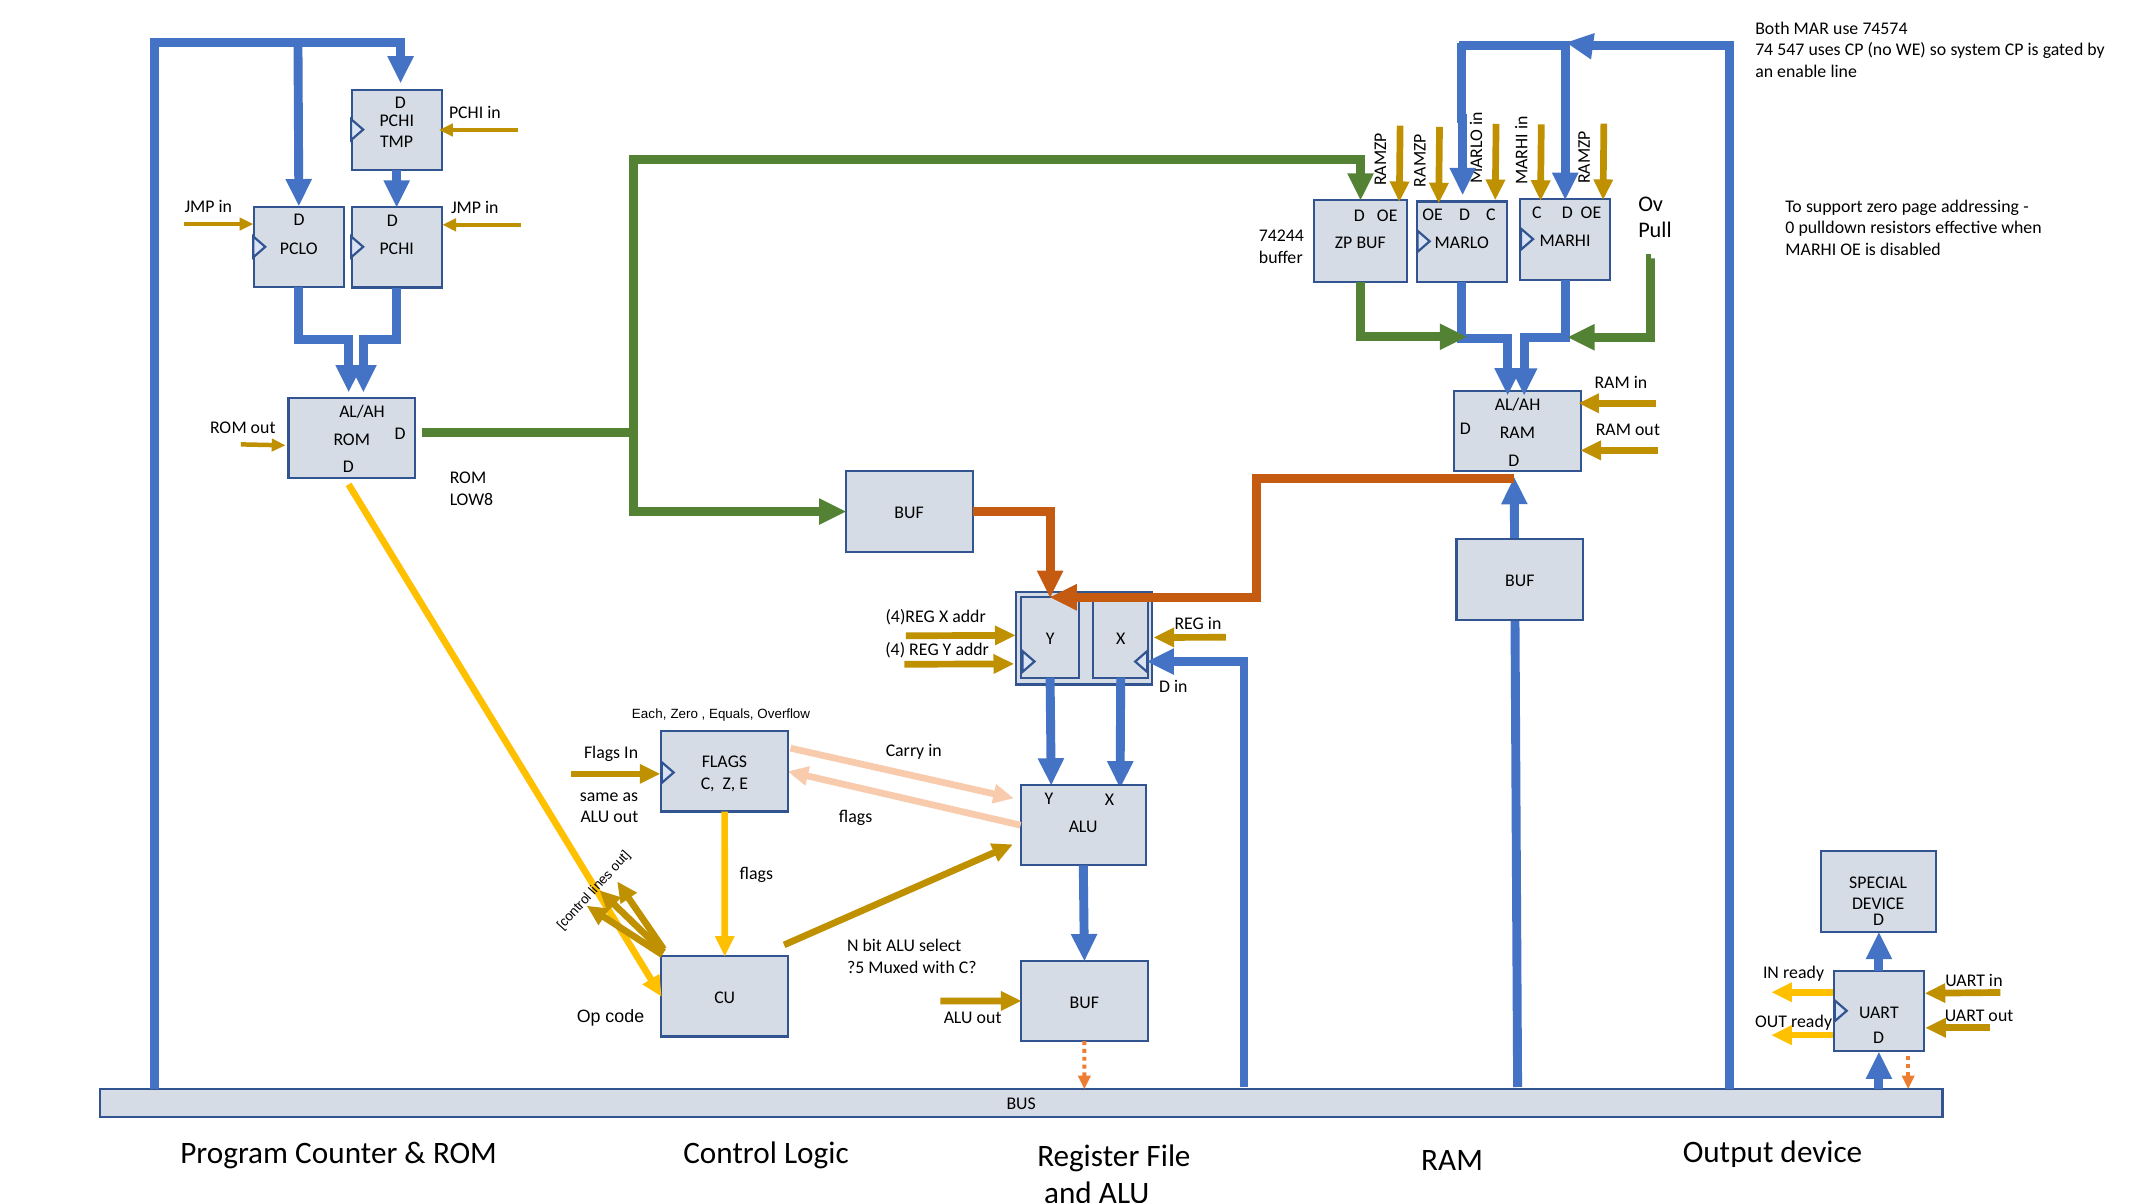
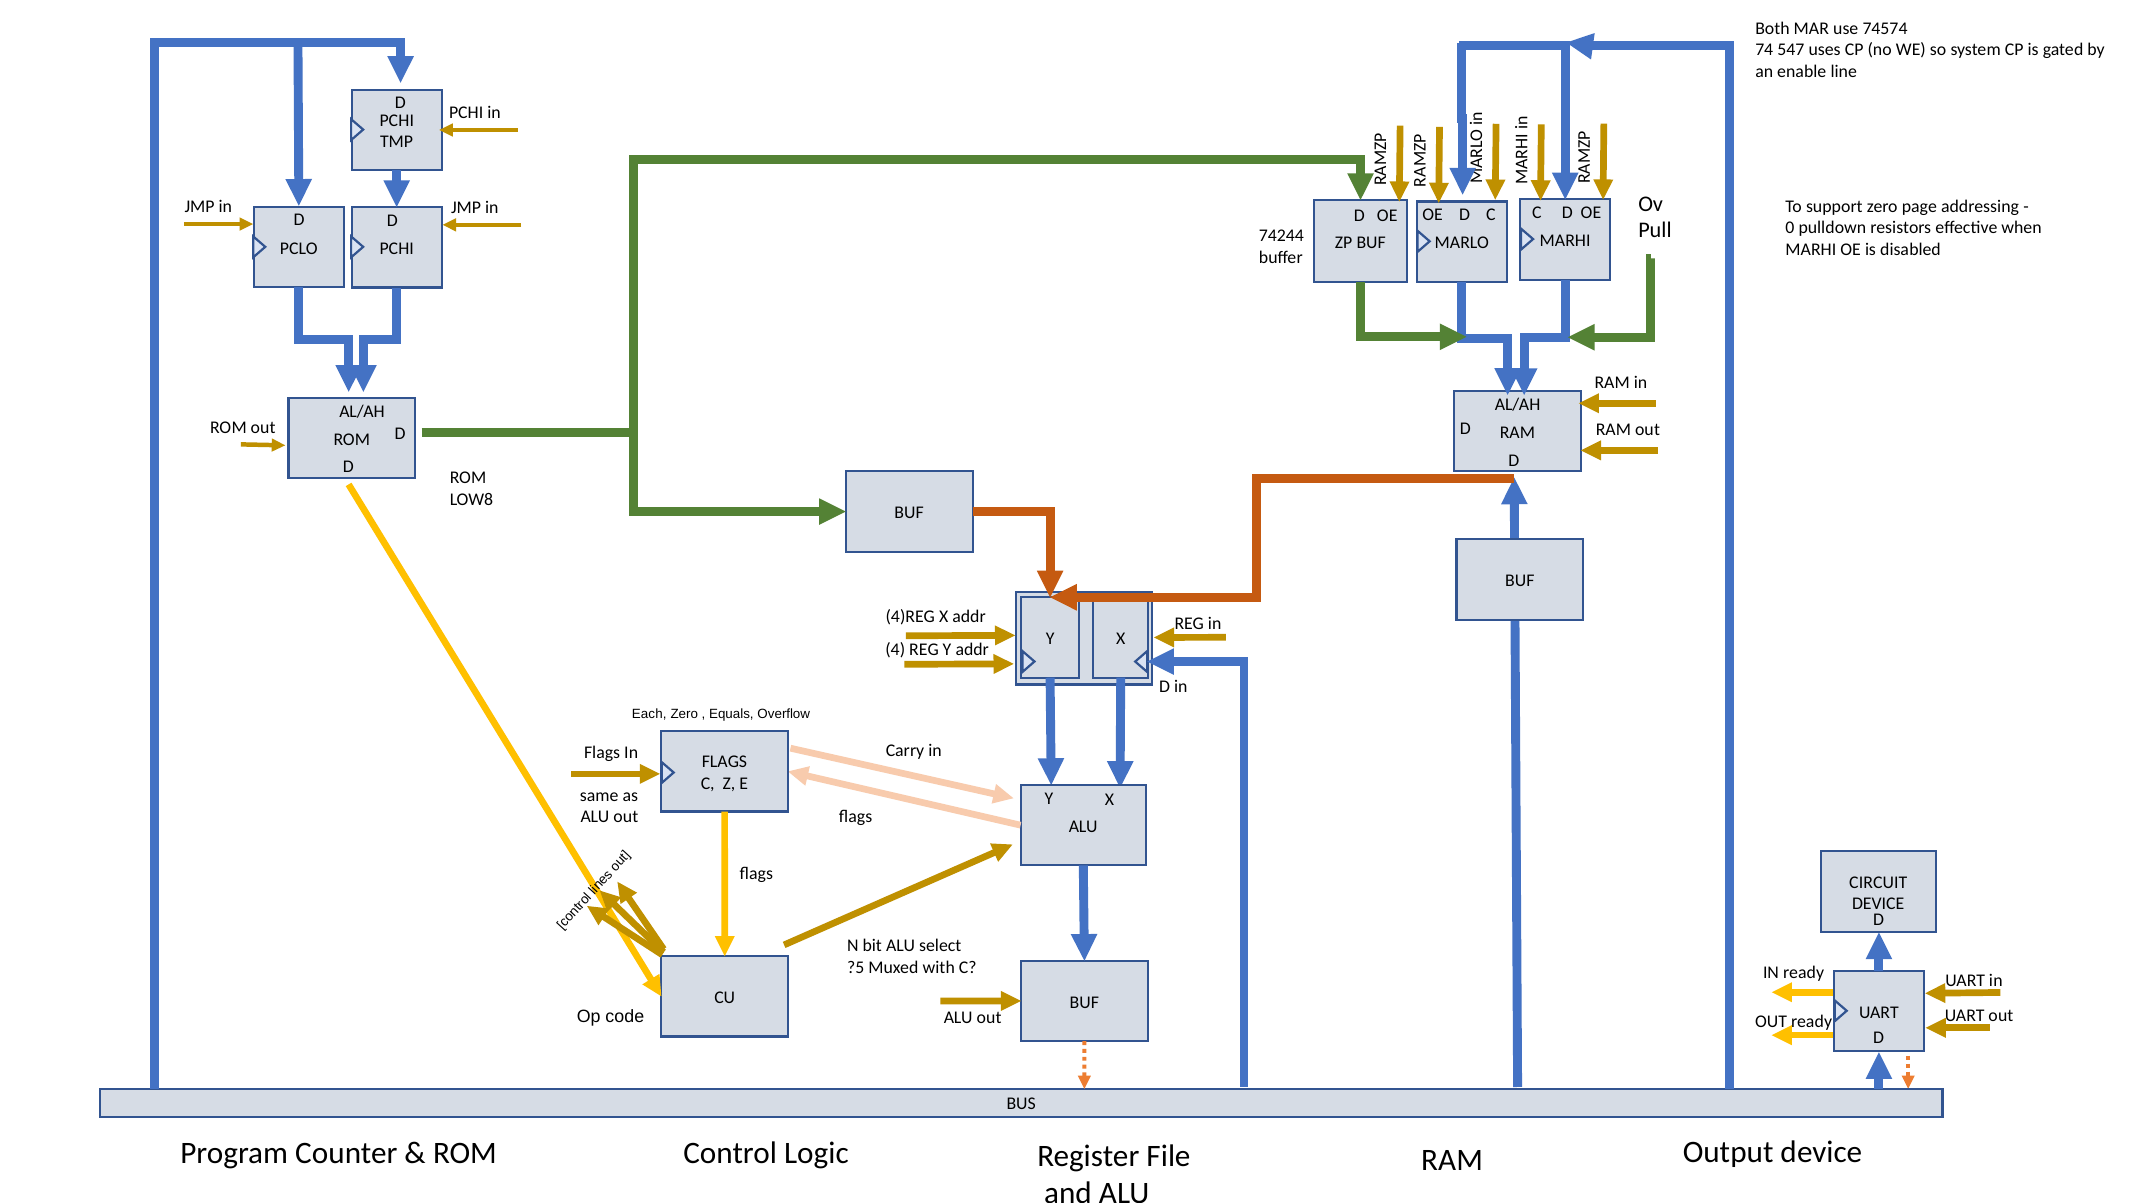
SPECIAL: SPECIAL -> CIRCUIT (1878, 882)
